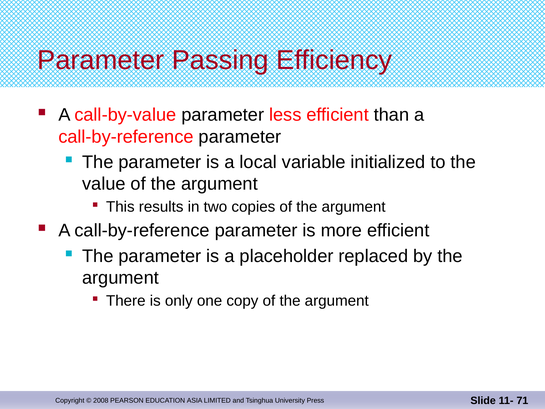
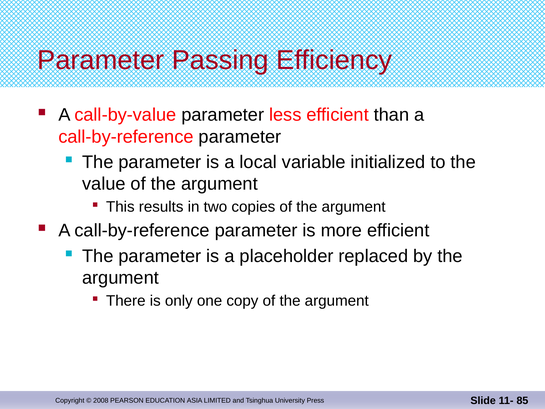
71: 71 -> 85 (522, 400)
